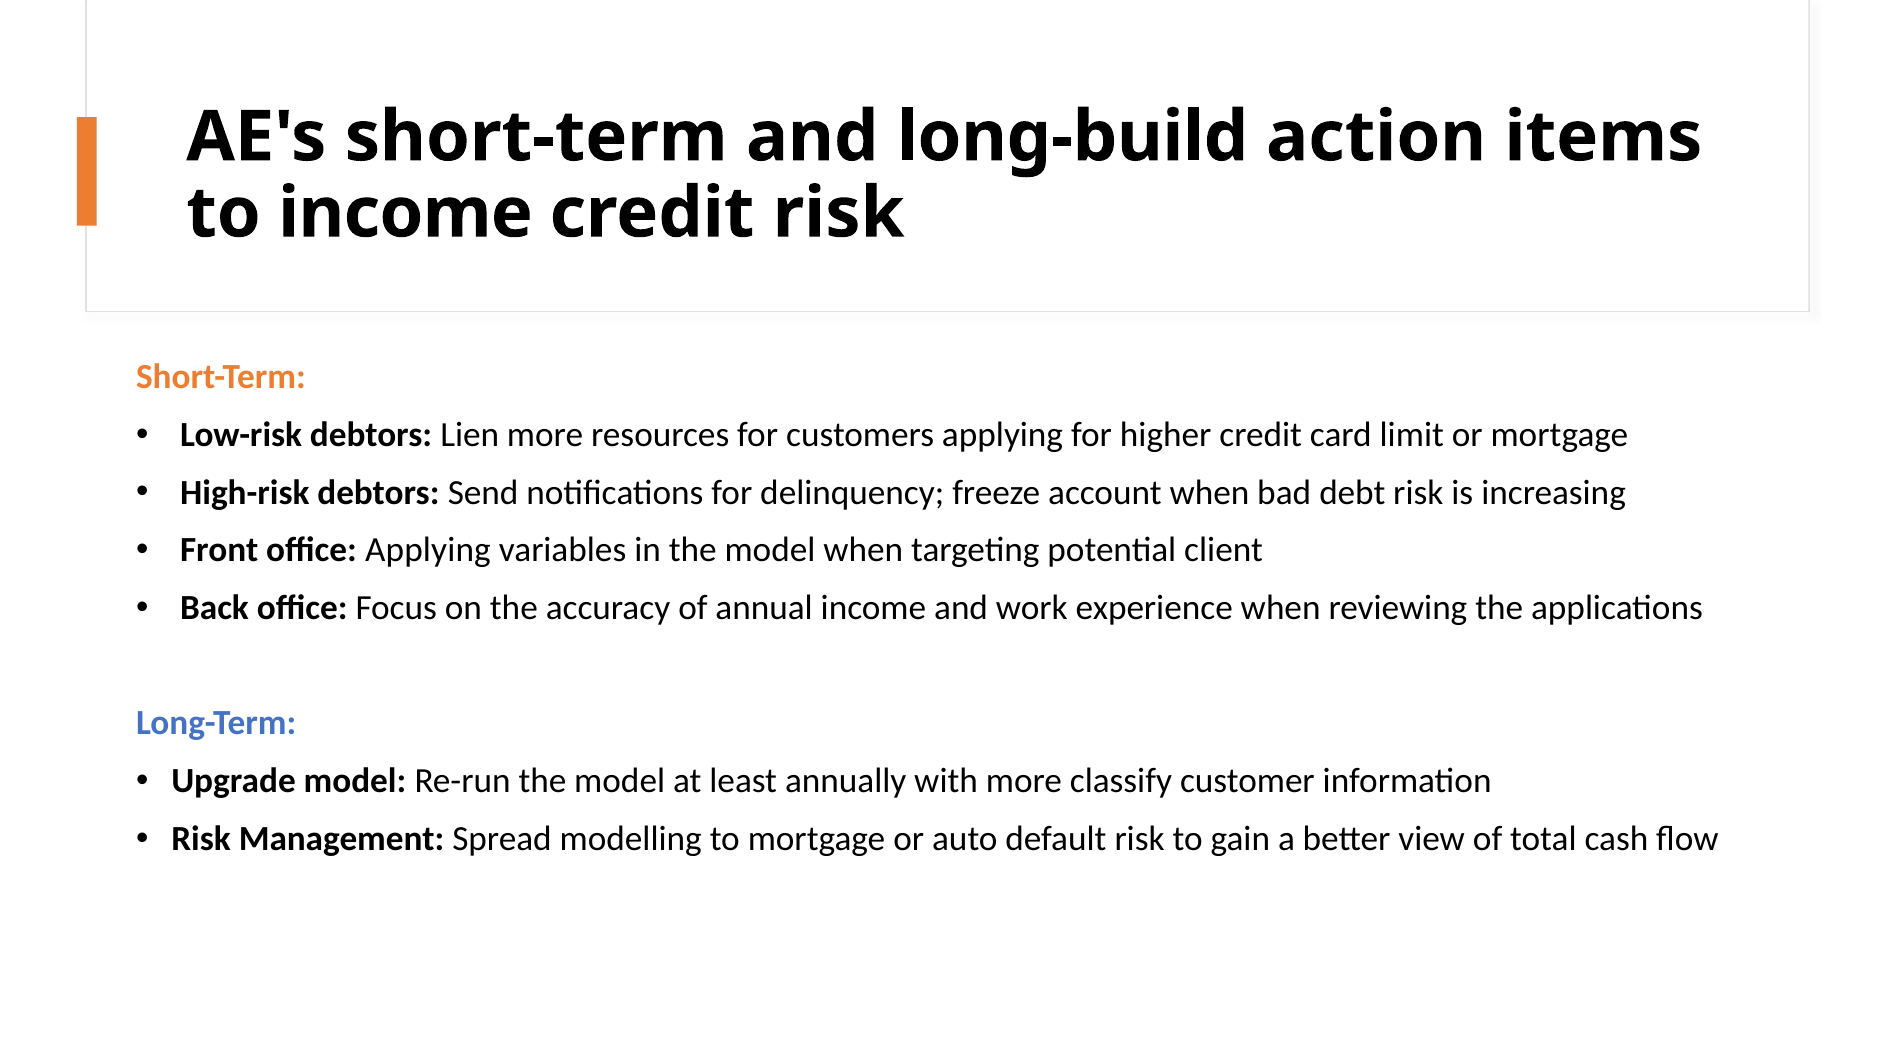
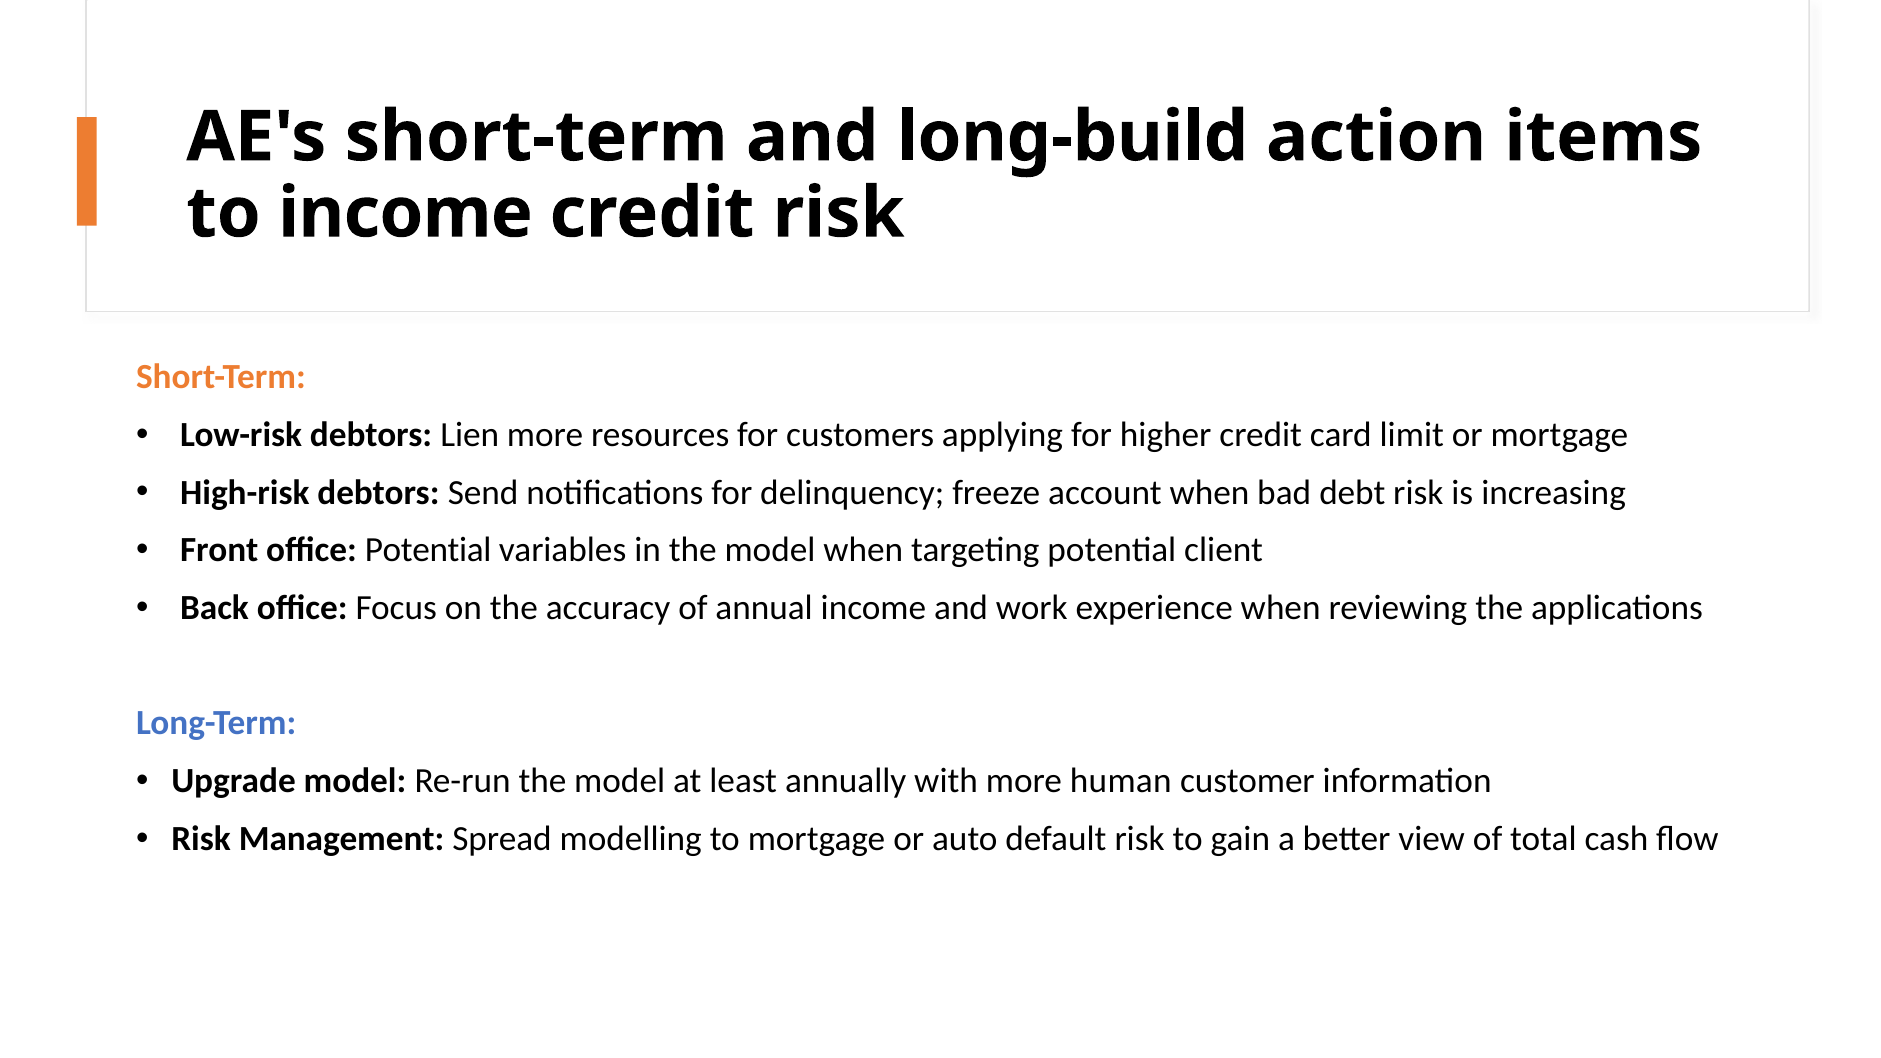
office Applying: Applying -> Potential (428, 550)
classify: classify -> human (1121, 781)
